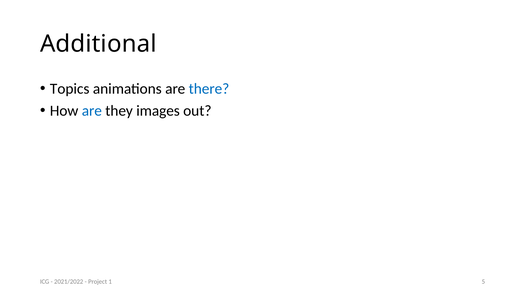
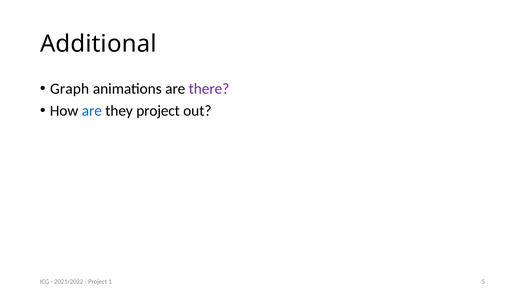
Topics: Topics -> Graph (70, 89)
there colour: blue -> purple (209, 89)
they images: images -> project (158, 111)
